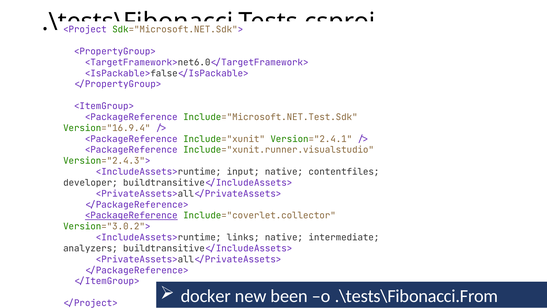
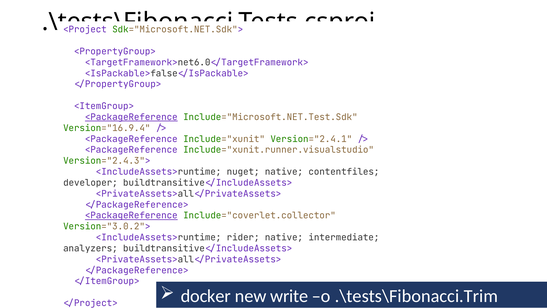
<PackageReference underline: none -> present (131, 117)
input: input -> nuget (243, 172)
links: links -> rider (243, 237)
been: been -> write (289, 296)
.\tests\Fibonacci.From: .\tests\Fibonacci.From -> .\tests\Fibonacci.Trim (416, 296)
